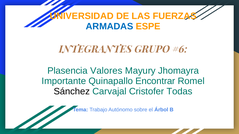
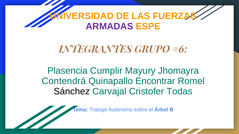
ARMADAS colour: blue -> purple (109, 26)
Valores: Valores -> Cumplir (106, 71)
Importante: Importante -> Contendrá (64, 81)
